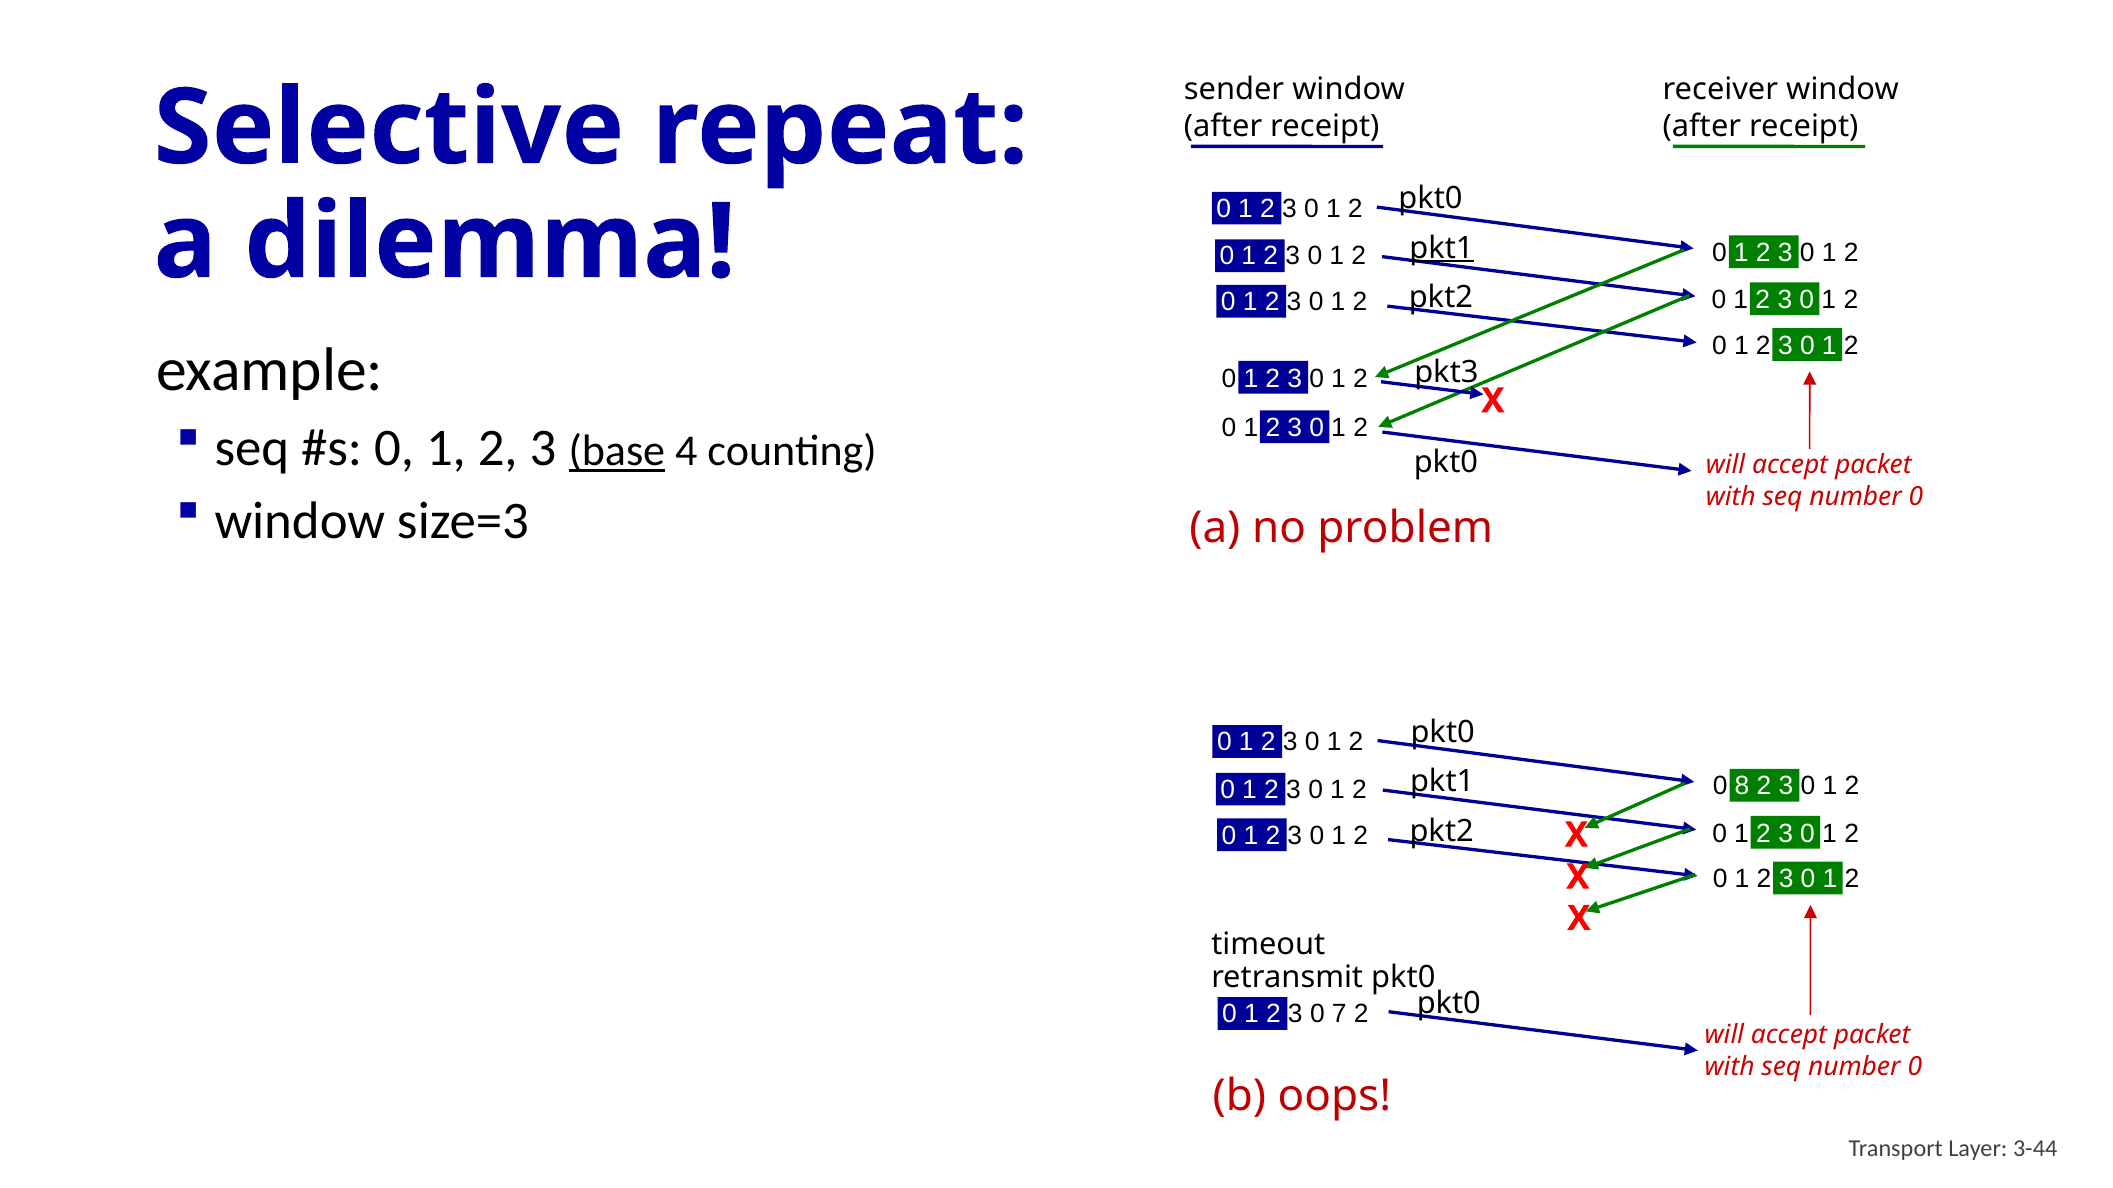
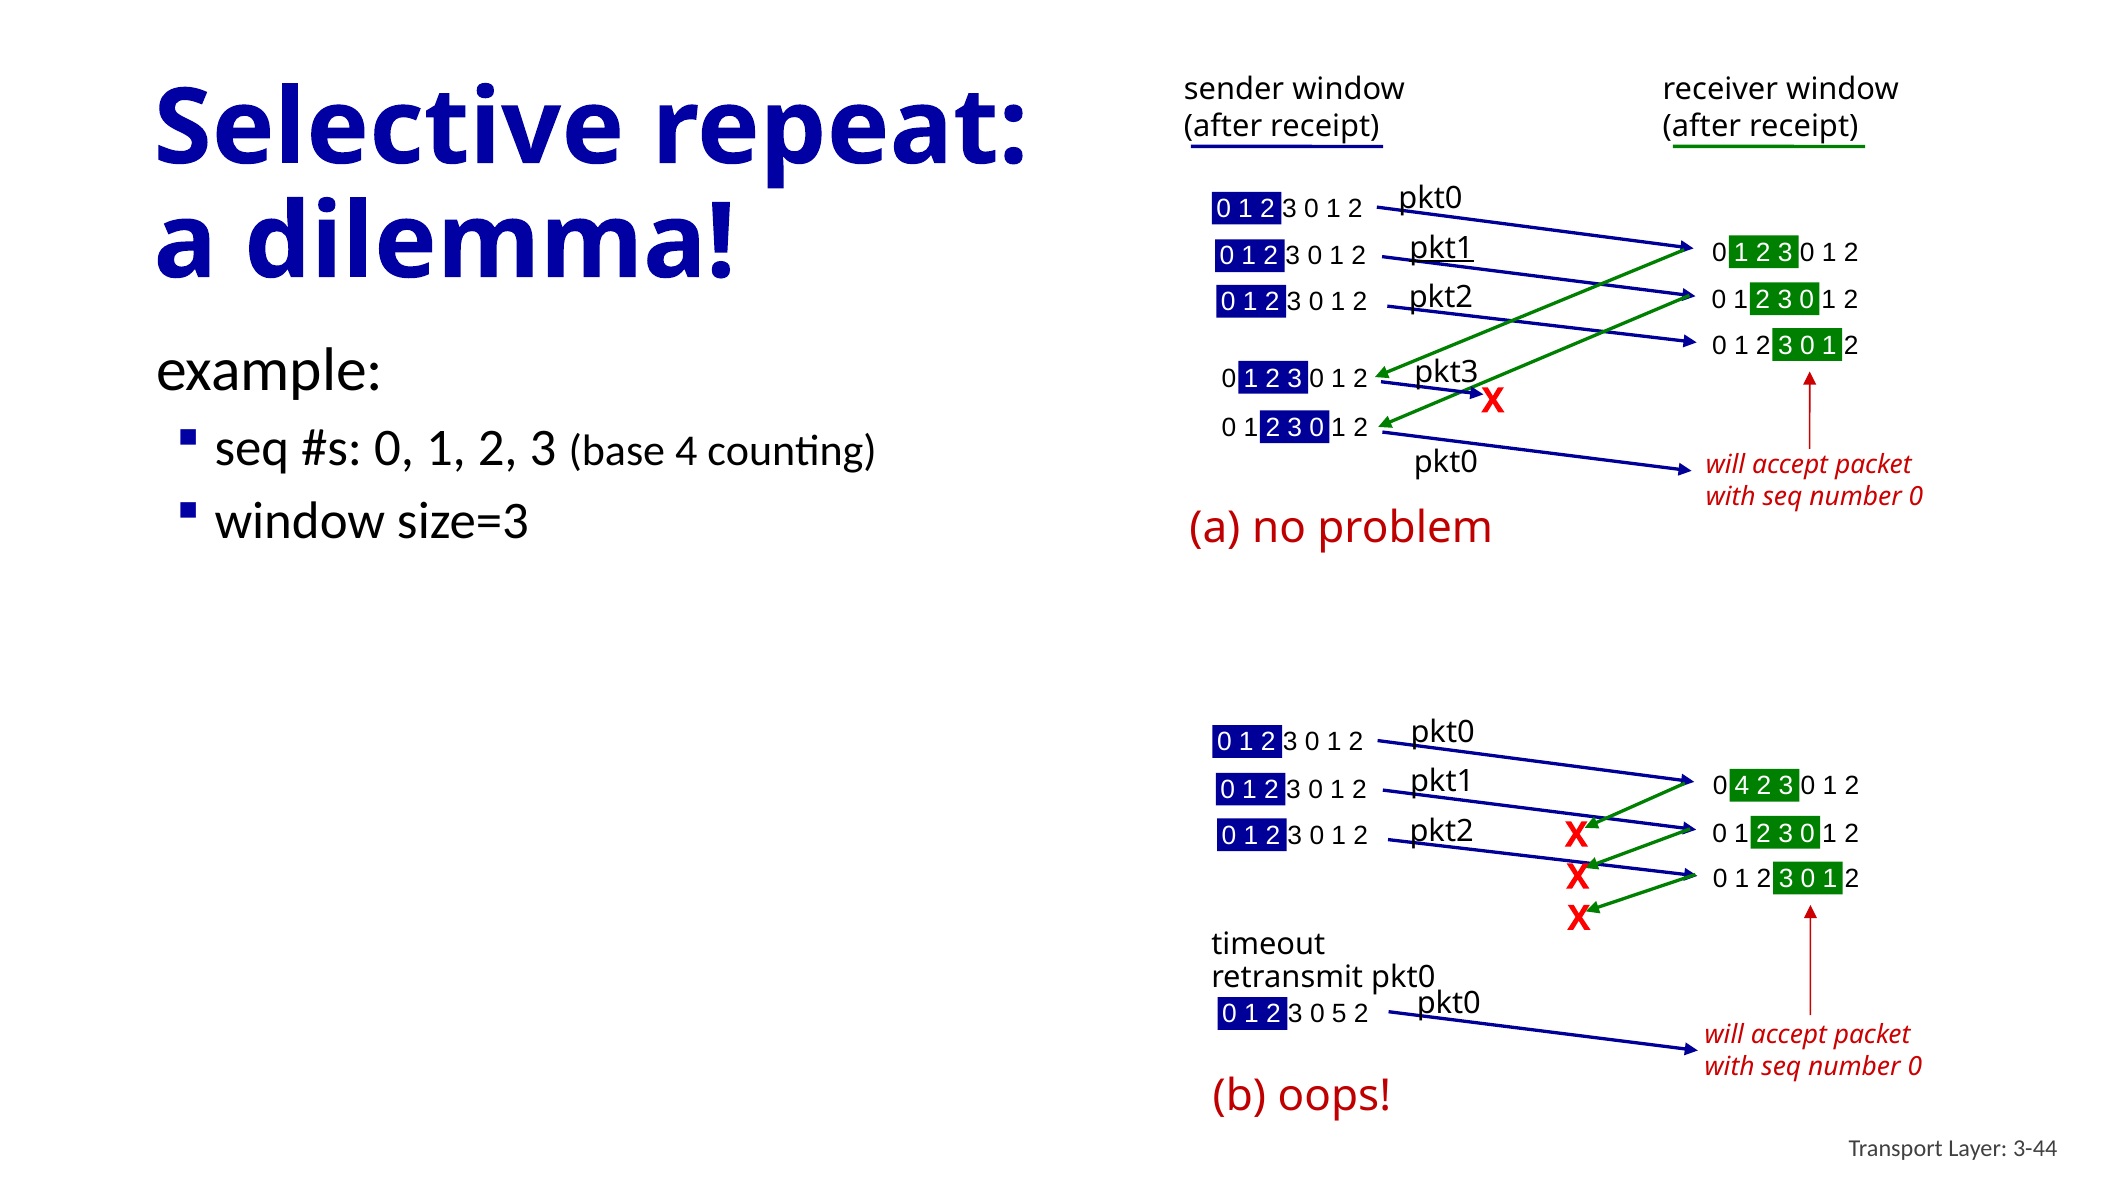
base underline: present -> none (617, 452)
0 8: 8 -> 4 (1742, 786)
7: 7 -> 5 (1339, 1015)
